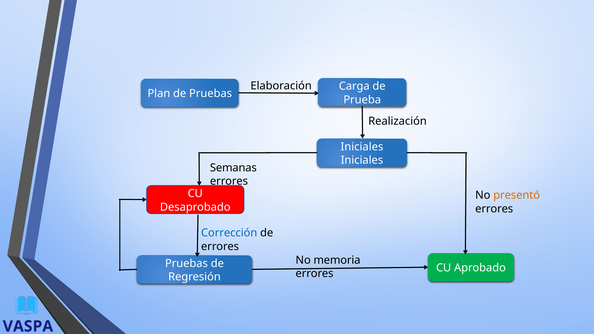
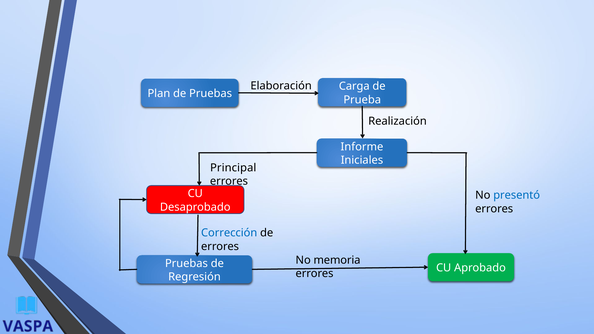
Iniciales: Iniciales -> Informe (362, 147)
Semanas: Semanas -> Principal (233, 168)
presentó colour: orange -> blue (517, 195)
